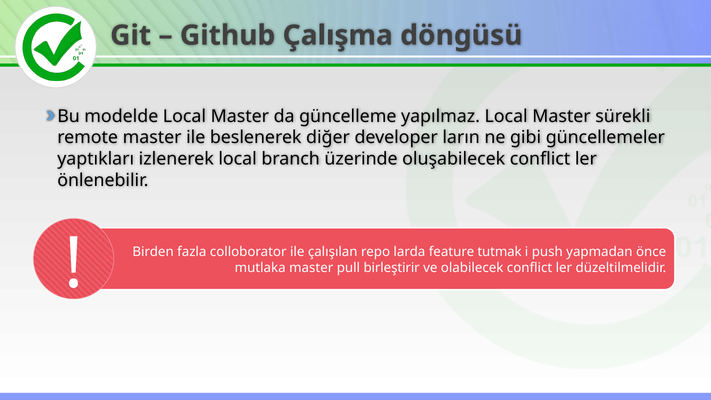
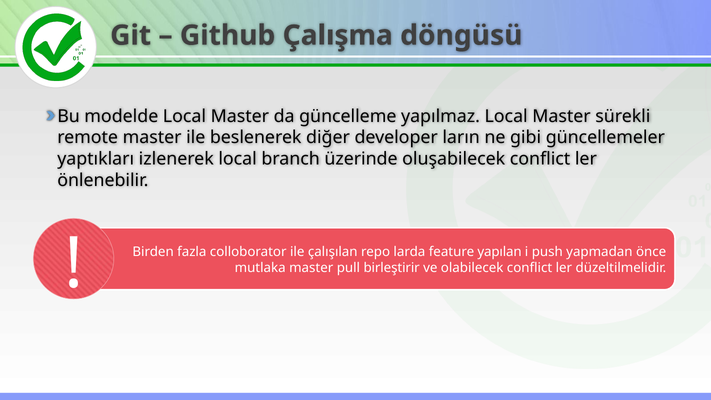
tutmak: tutmak -> yapılan (500, 252)
